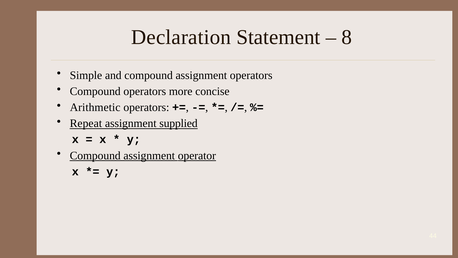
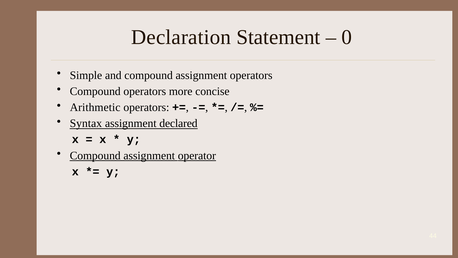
8: 8 -> 0 (347, 37)
Repeat: Repeat -> Syntax (86, 123)
supplied: supplied -> declared (178, 123)
